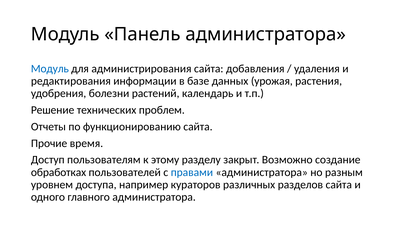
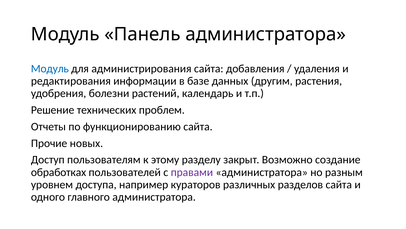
урожая: урожая -> другим (272, 81)
время: время -> новых (86, 143)
правами colour: blue -> purple (192, 172)
